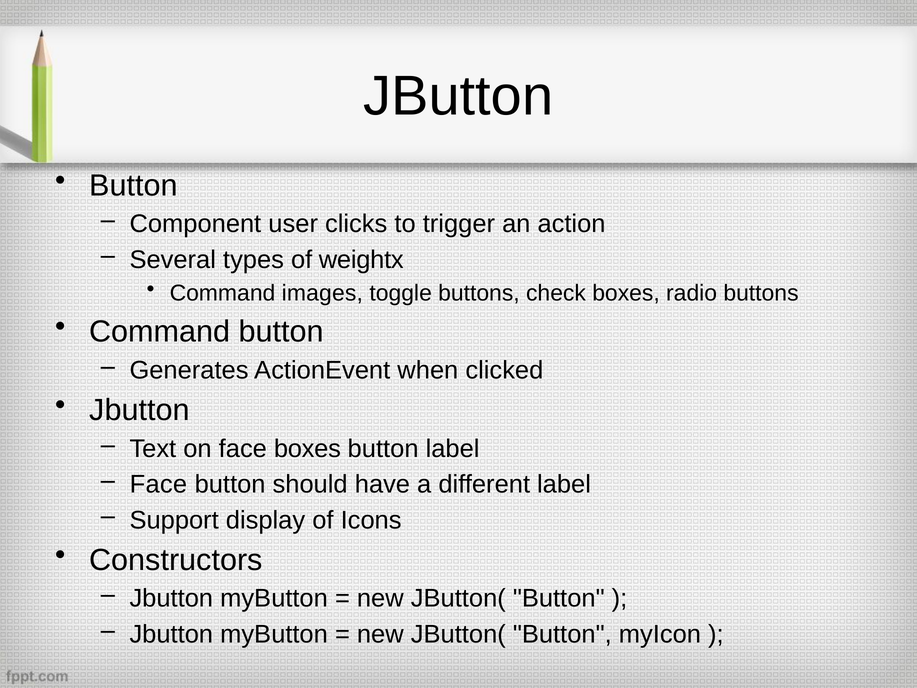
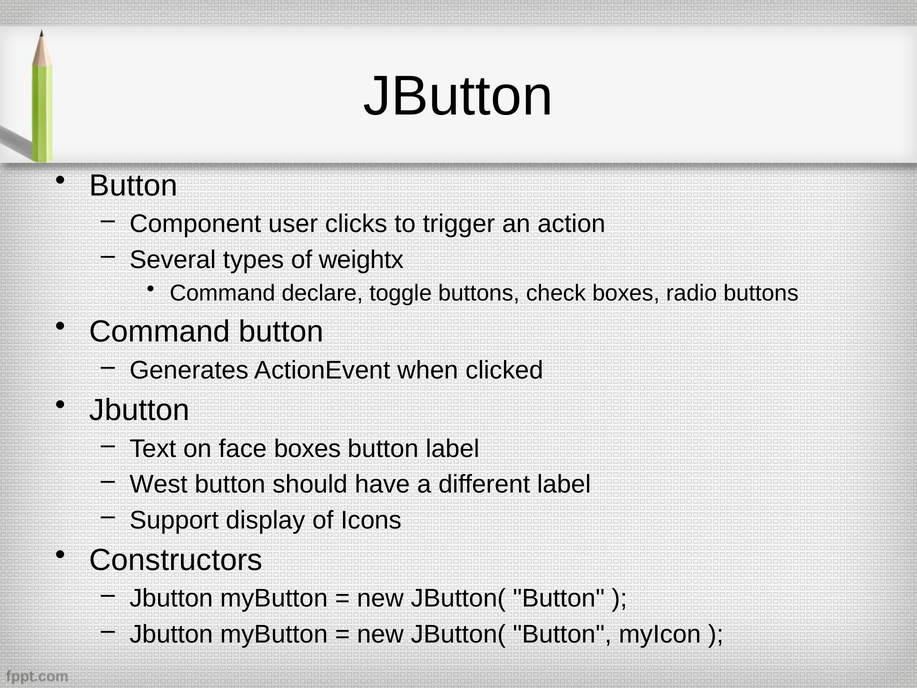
images: images -> declare (322, 293)
Face: Face -> West (159, 484)
